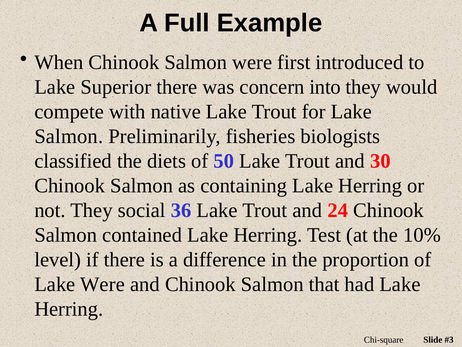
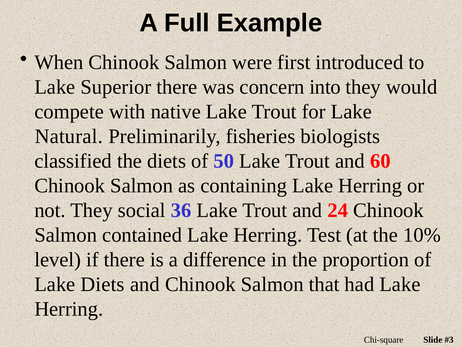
Salmon: Salmon -> Natural (69, 136)
30: 30 -> 60 (380, 161)
Lake Were: Were -> Diets (103, 284)
